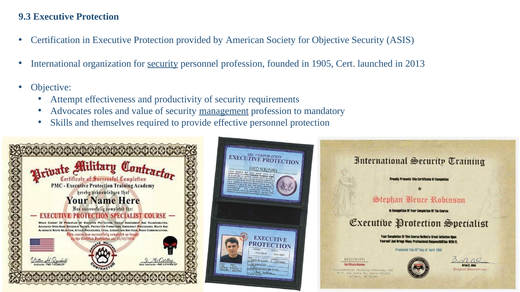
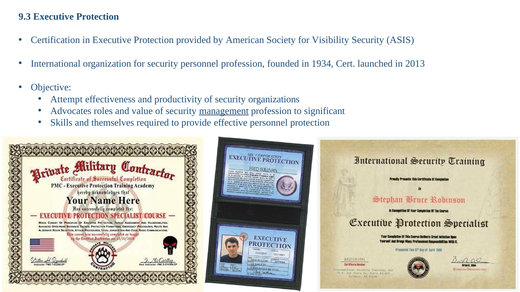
for Objective: Objective -> Visibility (330, 40)
security underline: present -> none (163, 64)
1905: 1905 -> 1934 (323, 64)
requirements: requirements -> organizations (274, 99)
mandatory: mandatory -> significant (324, 111)
